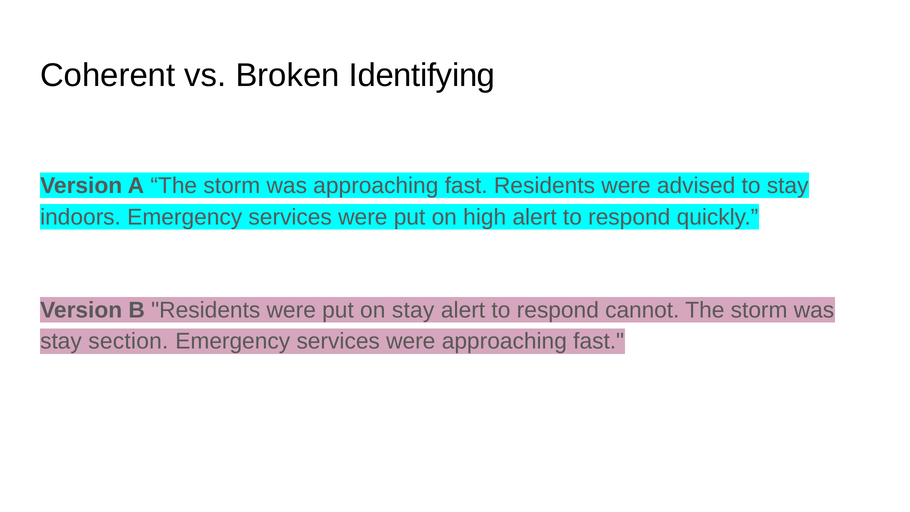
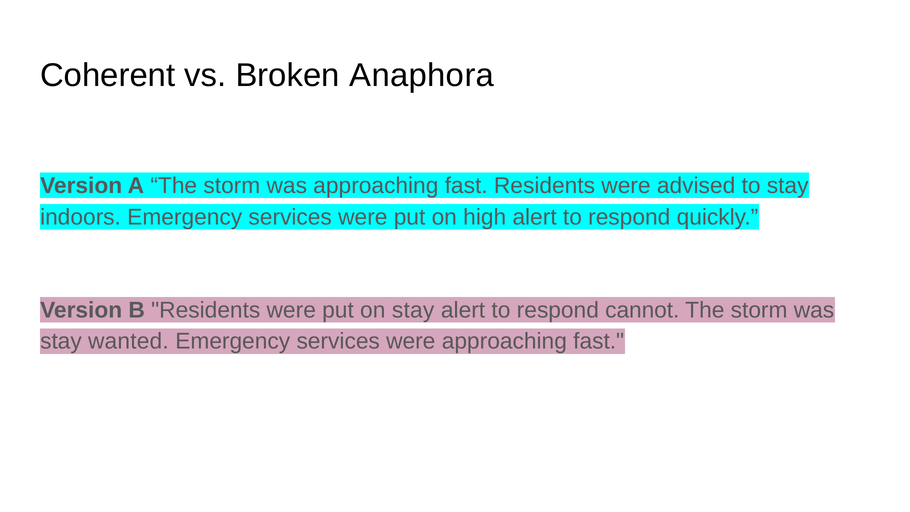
Identifying: Identifying -> Anaphora (422, 75)
section: section -> wanted (128, 341)
